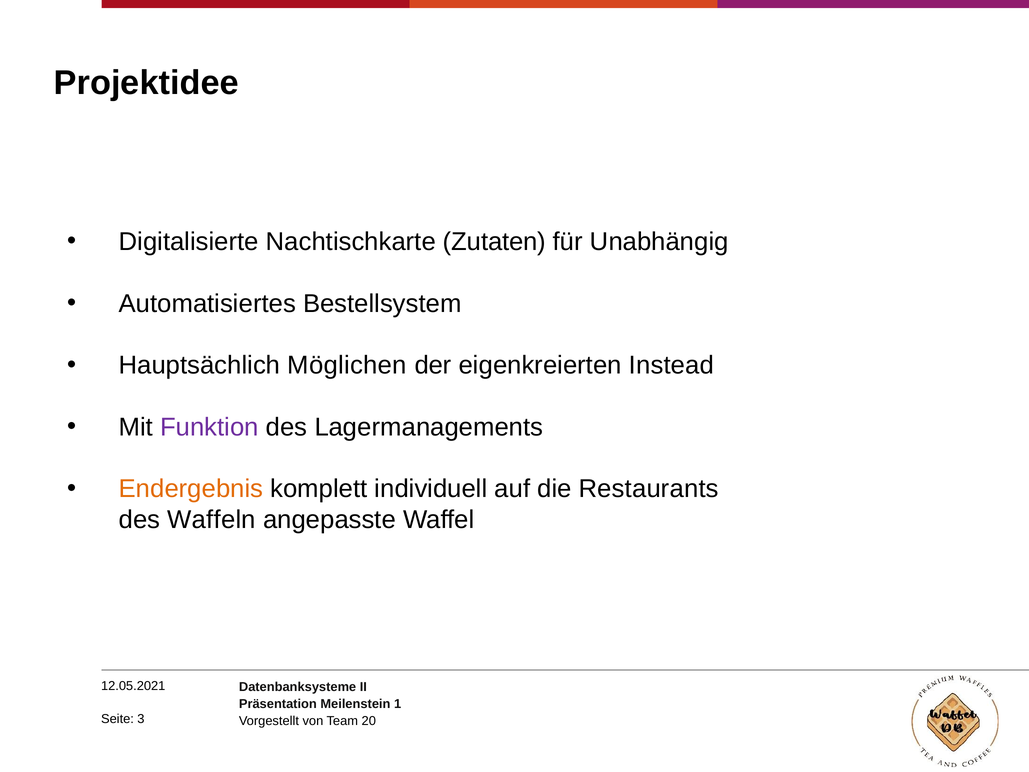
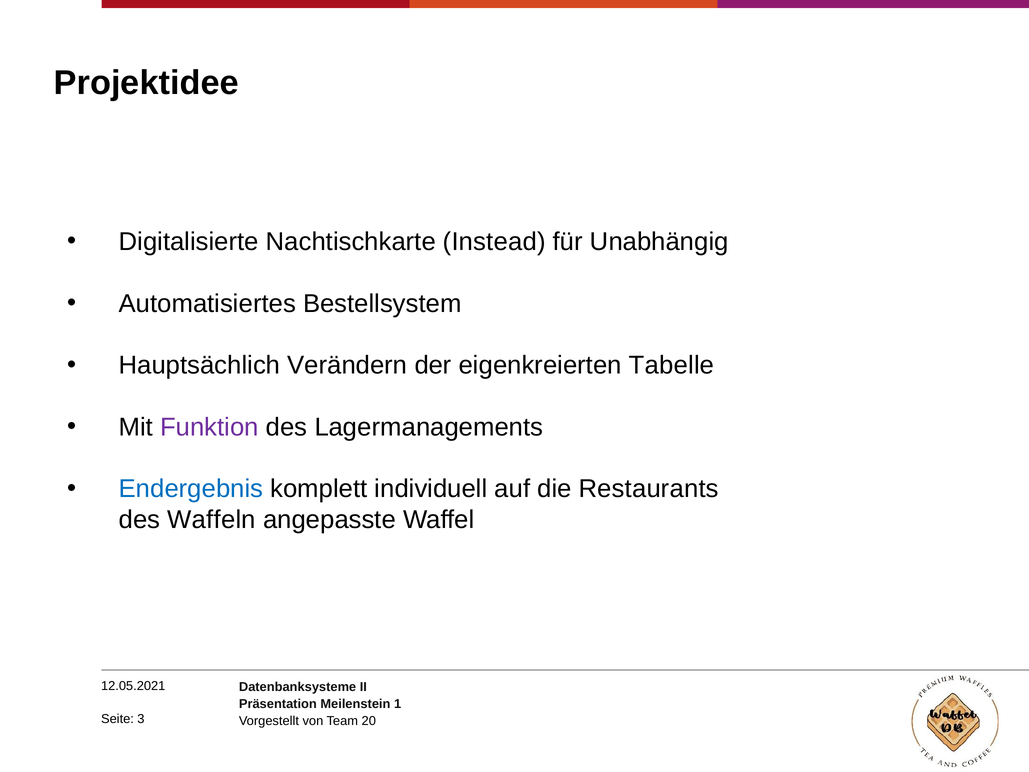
Zutaten: Zutaten -> Instead (494, 242)
Möglichen: Möglichen -> Verändern (347, 365)
Instead: Instead -> Tabelle (671, 365)
Endergebnis colour: orange -> blue (191, 489)
